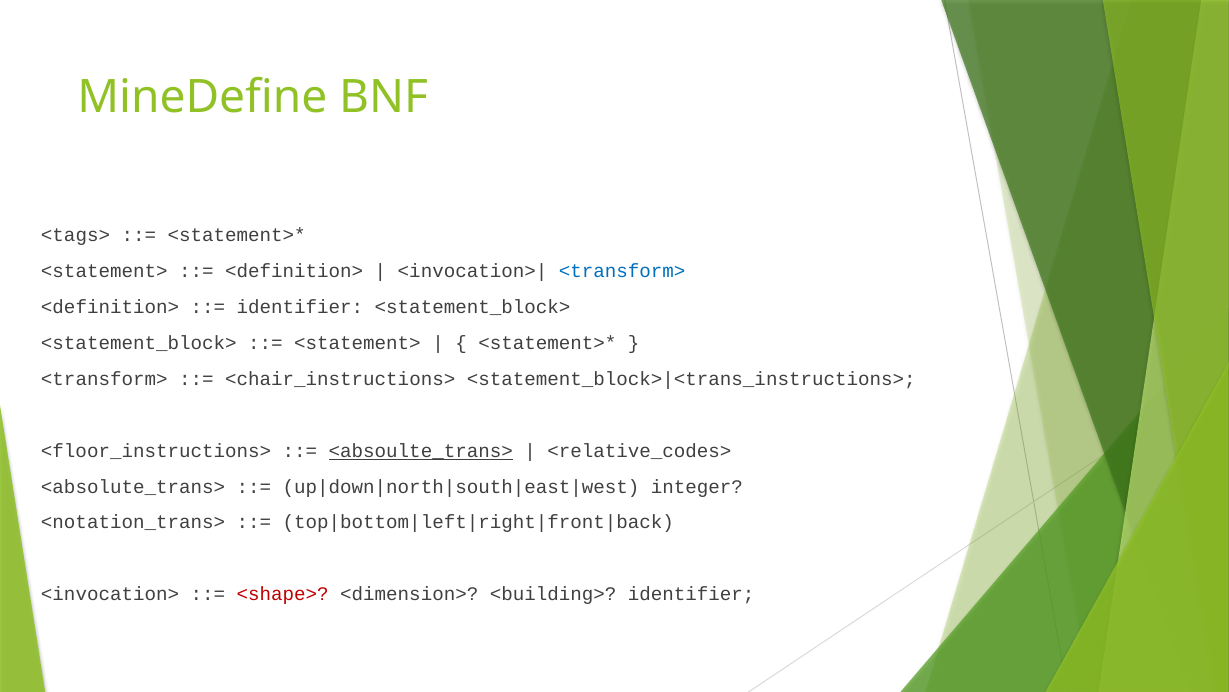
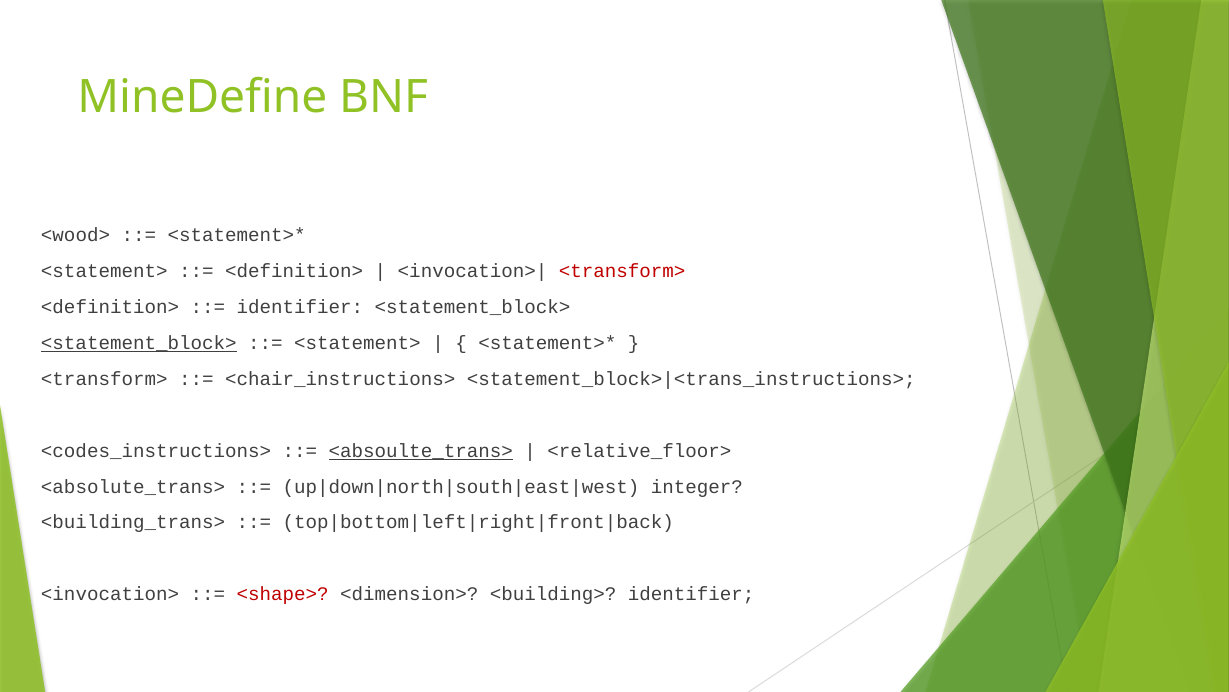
<tags>: <tags> -> <wood> (76, 235)
<transform> colour: blue -> red (622, 271)
<statement_block> underline: none -> present (139, 343)
<floor_instructions>: <floor_instructions> -> <codes_instructions> (156, 450)
<relative_codes>: <relative_codes> -> <relative_floor> (639, 450)
<notation_trans>: <notation_trans> -> <building_trans> (133, 522)
